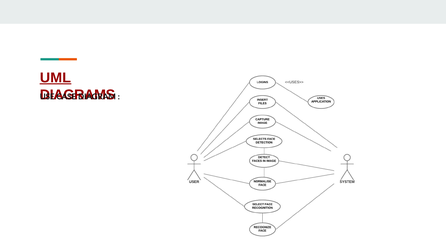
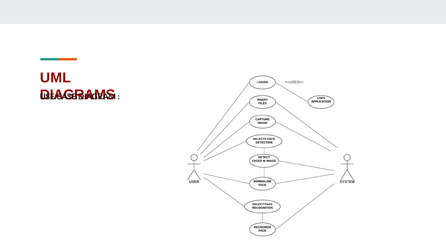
UML underline: present -> none (55, 78)
